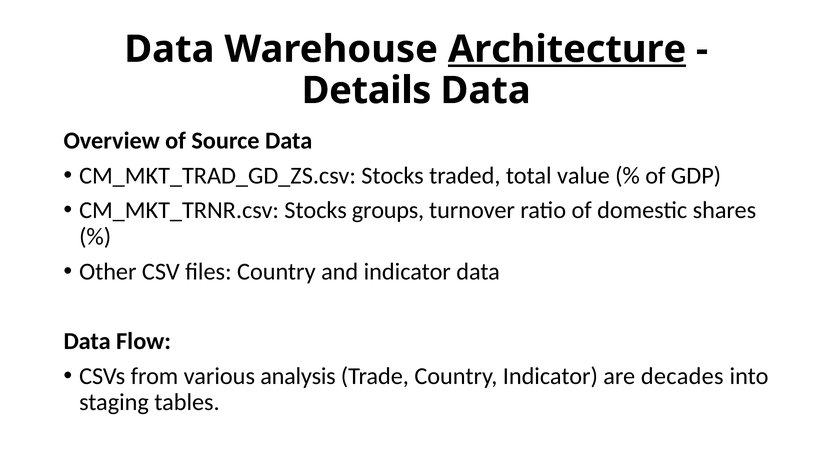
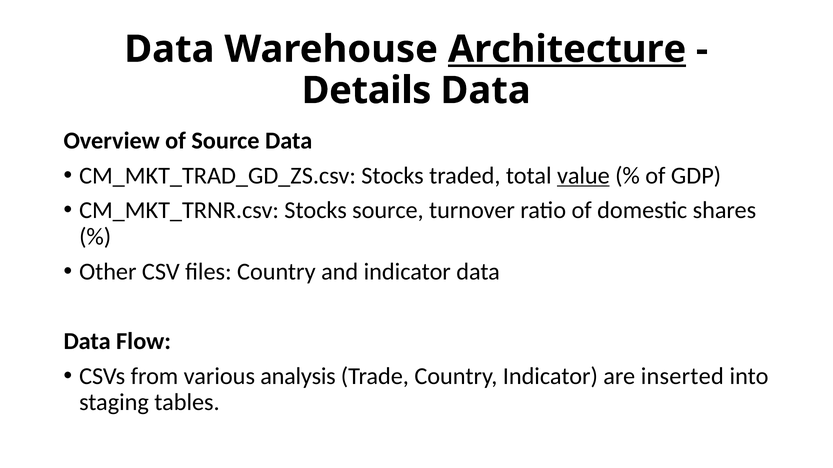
value underline: none -> present (583, 176)
Stocks groups: groups -> source (388, 211)
decades: decades -> inserted (682, 377)
